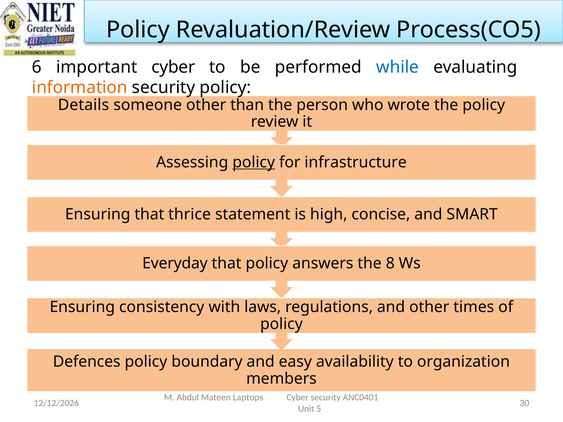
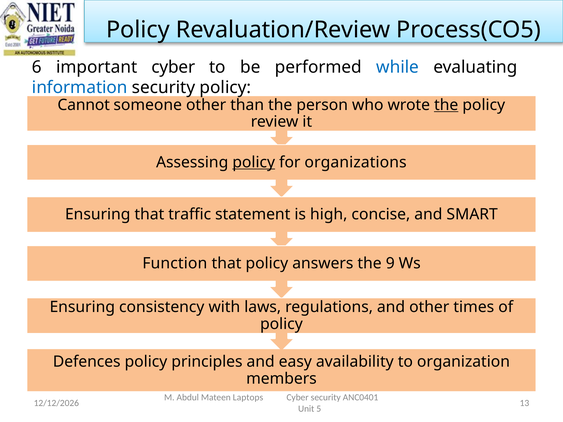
information colour: orange -> blue (80, 88)
Details: Details -> Cannot (84, 105)
the underline: none -> present (446, 105)
infrastructure: infrastructure -> organizations (356, 162)
thrice: thrice -> traffic (190, 215)
Everyday: Everyday -> Function (175, 264)
8: 8 -> 9 (390, 264)
boundary: boundary -> principles (207, 362)
30: 30 -> 13 (524, 403)
